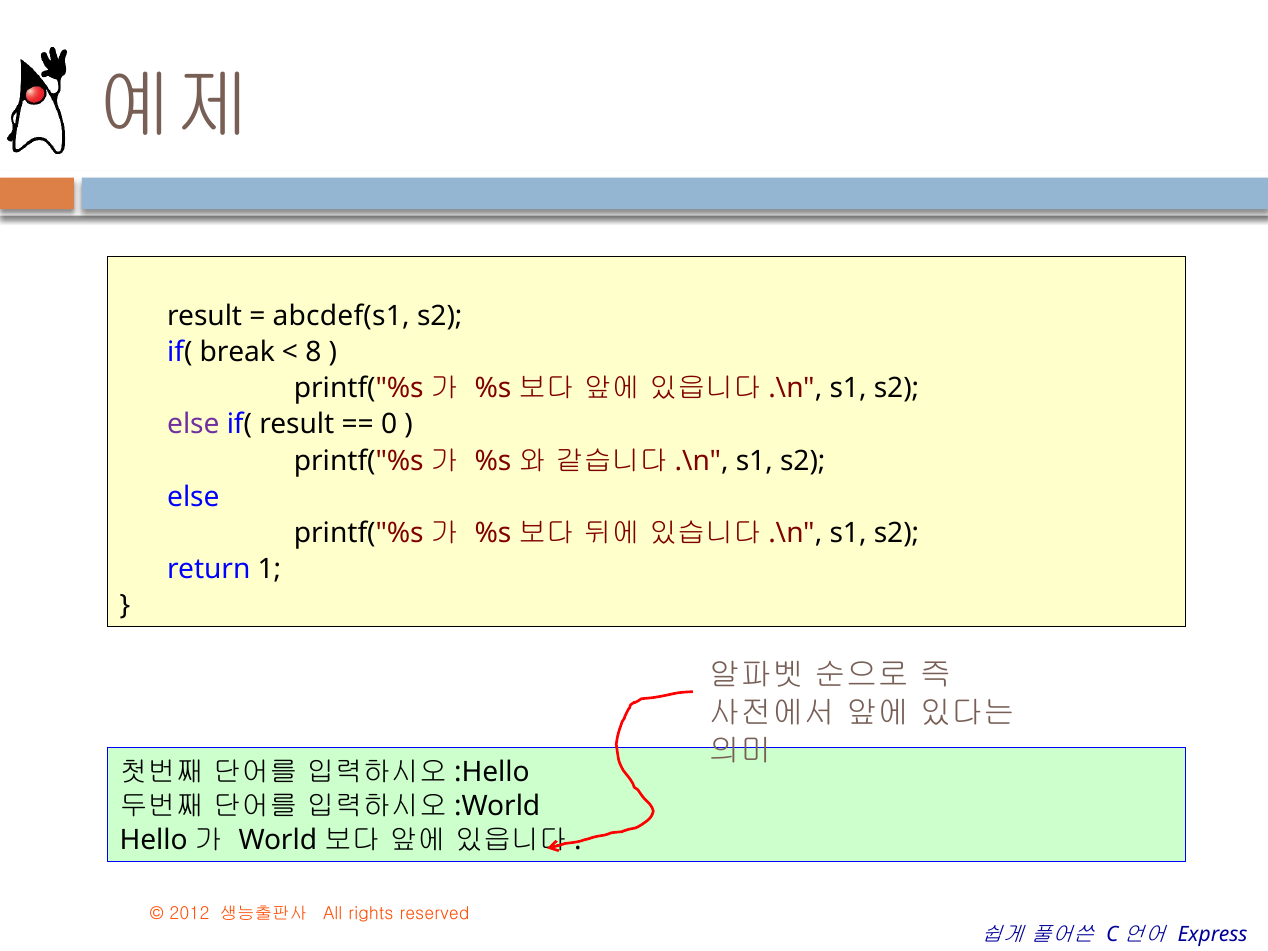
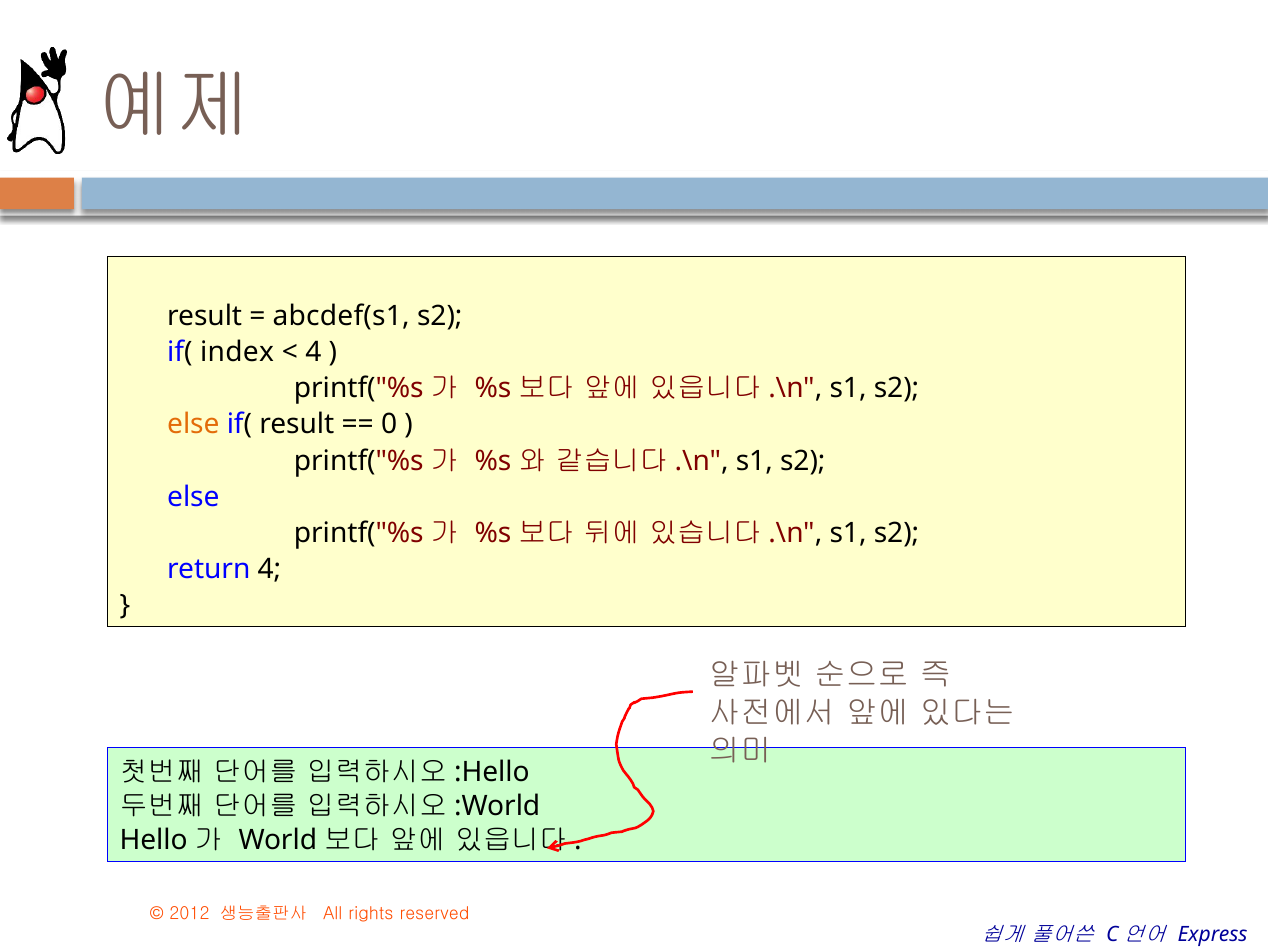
break: break -> index (237, 353)
8: 8 -> 4 (313, 353)
else colour: purple -> orange (193, 425)
return 1: 1 -> 4 (269, 569)
